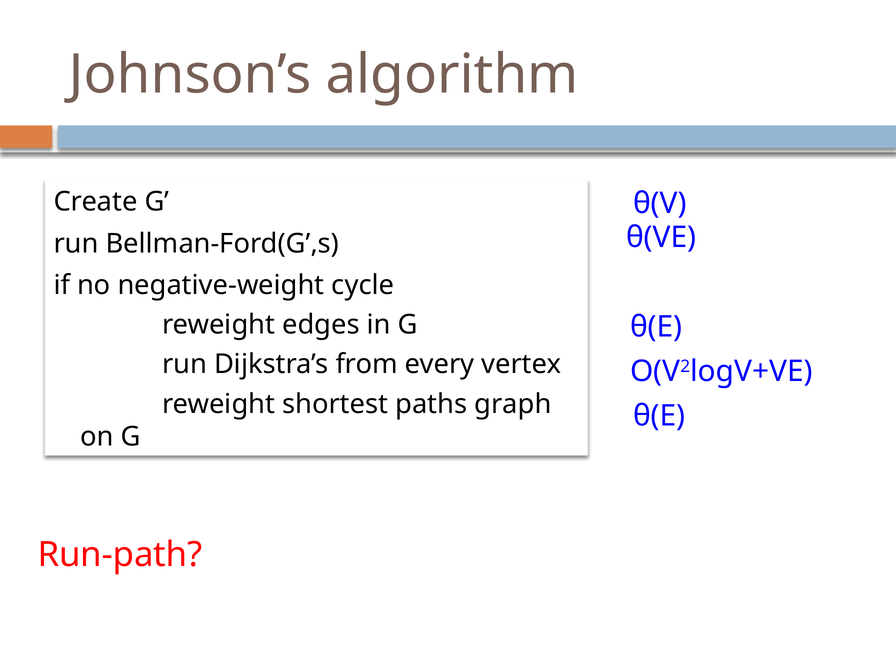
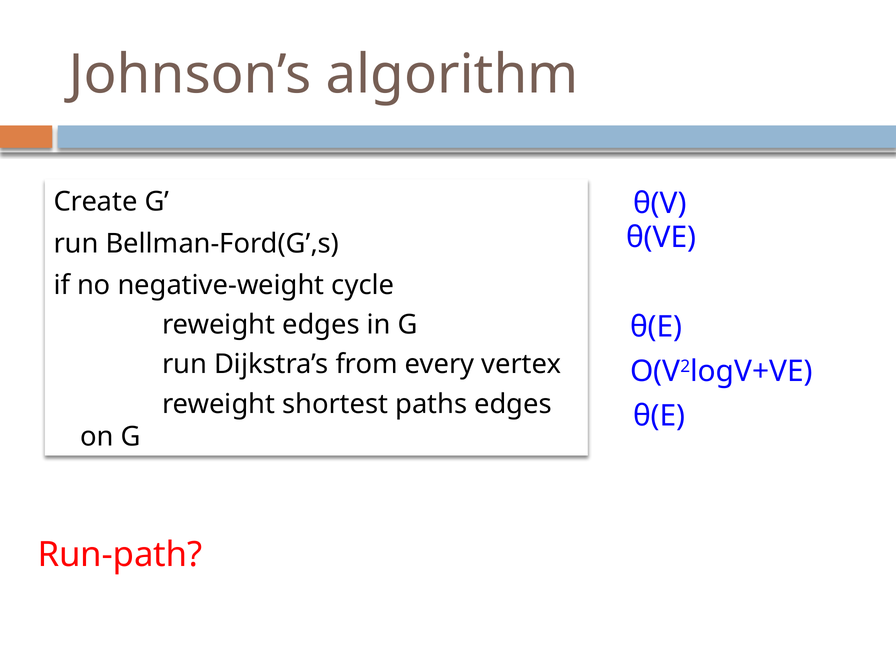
paths graph: graph -> edges (513, 404)
